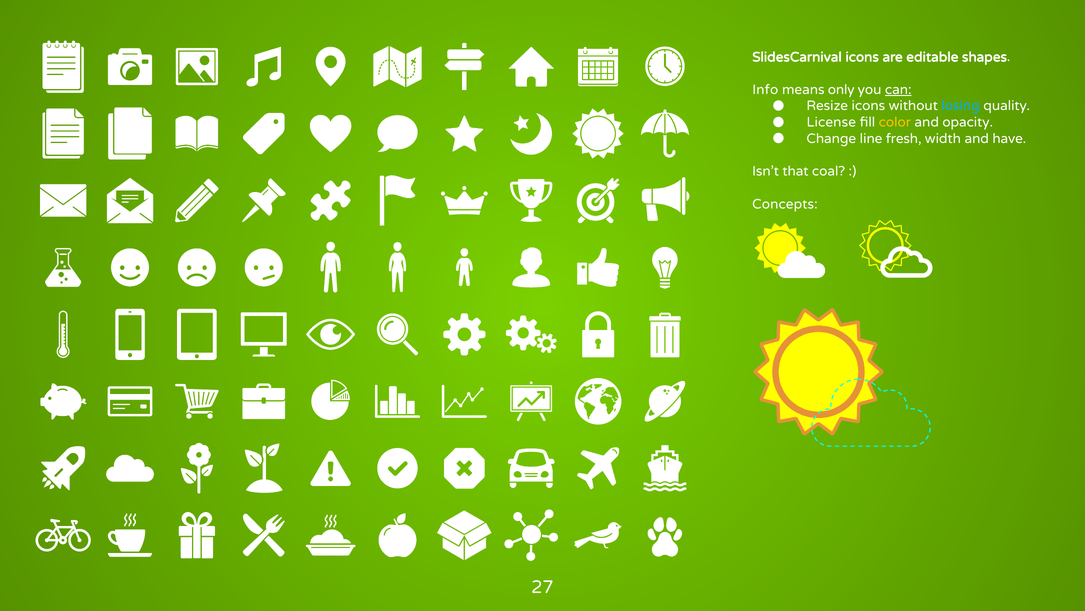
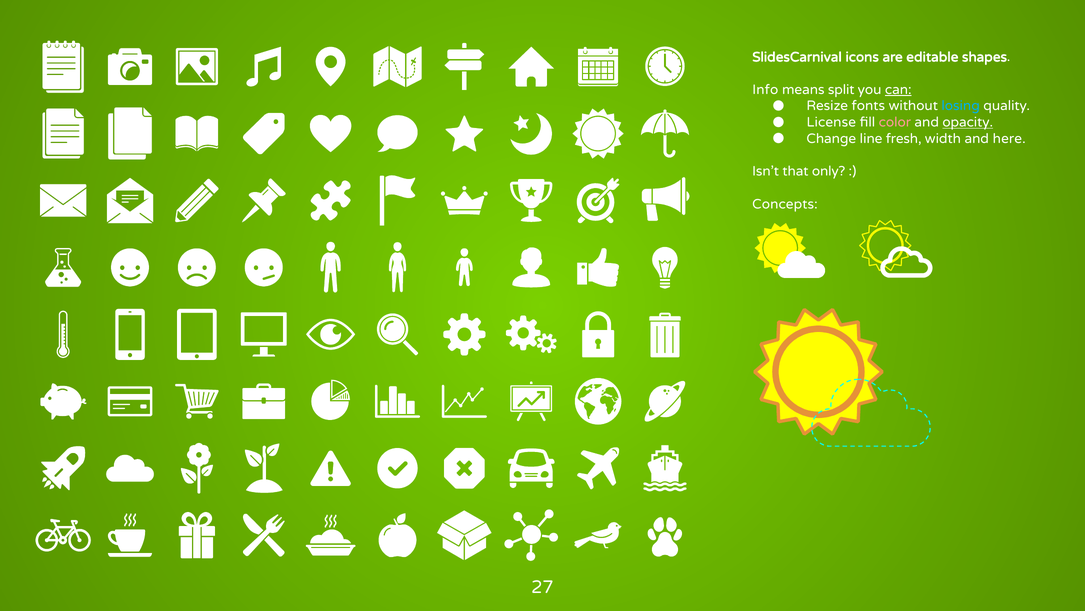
only: only -> split (841, 90)
Resize icons: icons -> fonts (868, 106)
color colour: yellow -> pink (895, 122)
opacity underline: none -> present (968, 122)
have: have -> here (1009, 139)
coal: coal -> only (829, 171)
